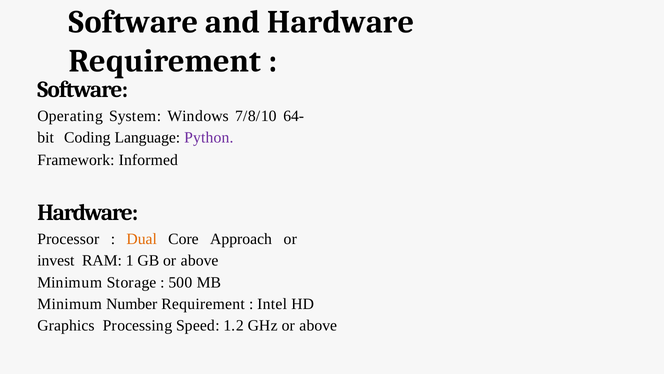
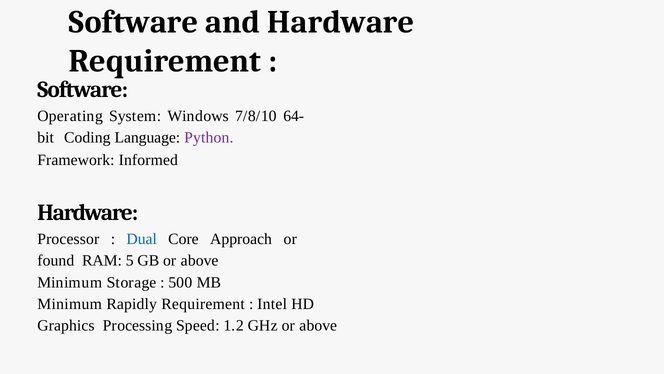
Dual colour: orange -> blue (142, 239)
invest: invest -> found (56, 260)
1: 1 -> 5 (130, 260)
Number: Number -> Rapidly (132, 304)
